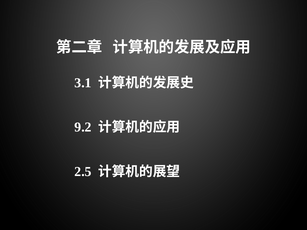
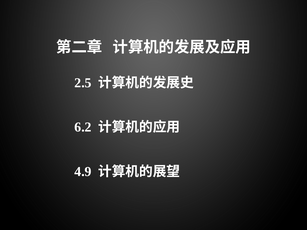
3.1: 3.1 -> 2.5 (83, 83)
9.2: 9.2 -> 6.2 (83, 127)
2.5: 2.5 -> 4.9 (83, 172)
